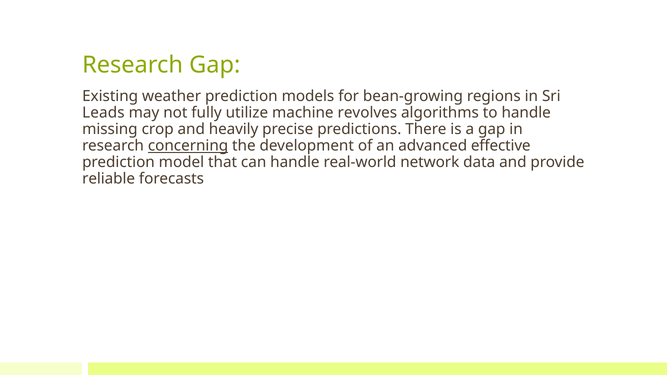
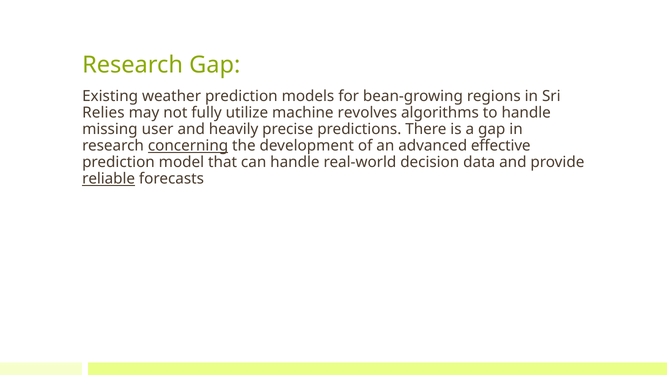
Leads: Leads -> Relies (103, 113)
crop: crop -> user (158, 129)
network: network -> decision (430, 162)
reliable underline: none -> present (109, 179)
